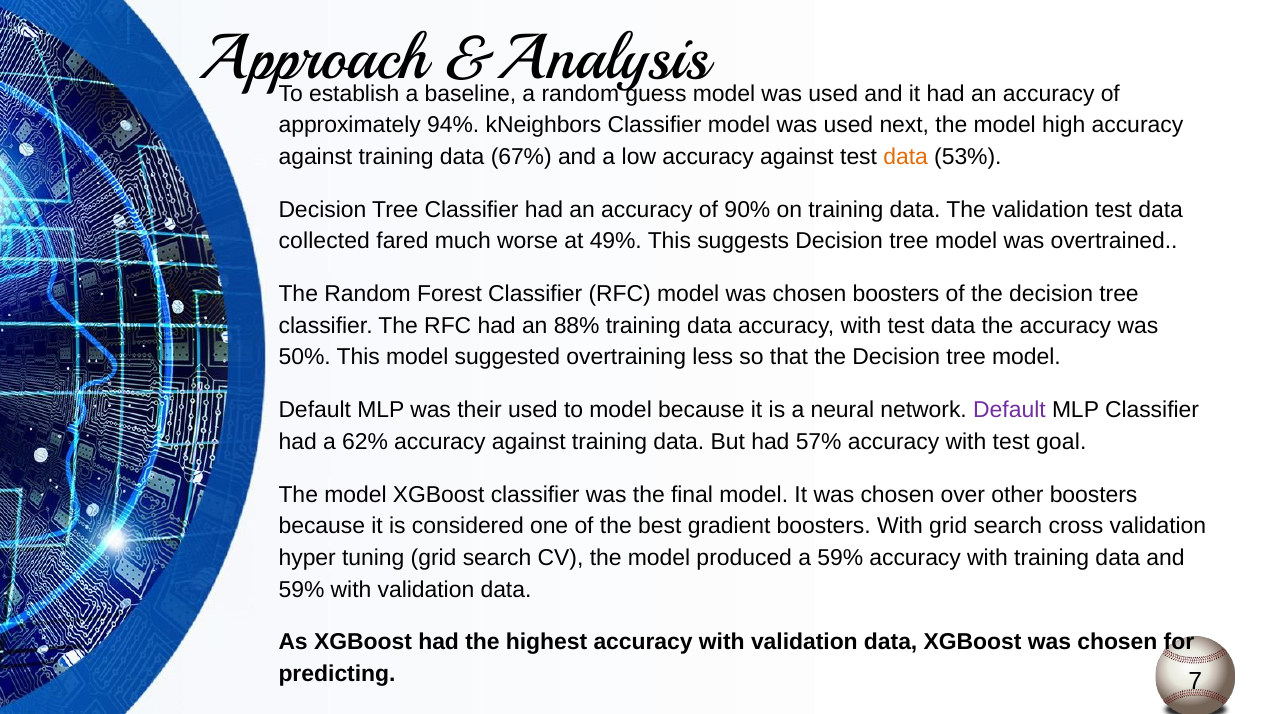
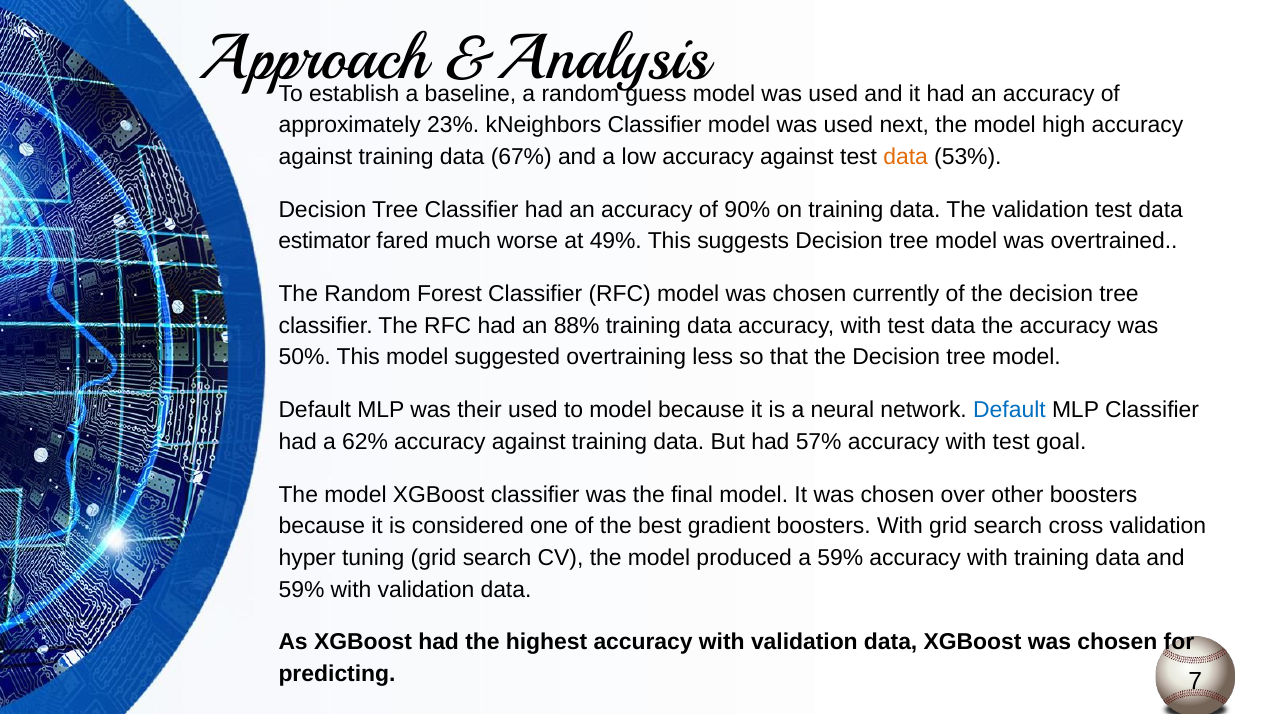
94%: 94% -> 23% (453, 125)
collected: collected -> estimator (324, 241)
chosen boosters: boosters -> currently (896, 294)
Default colour: purple -> blue (1009, 410)
